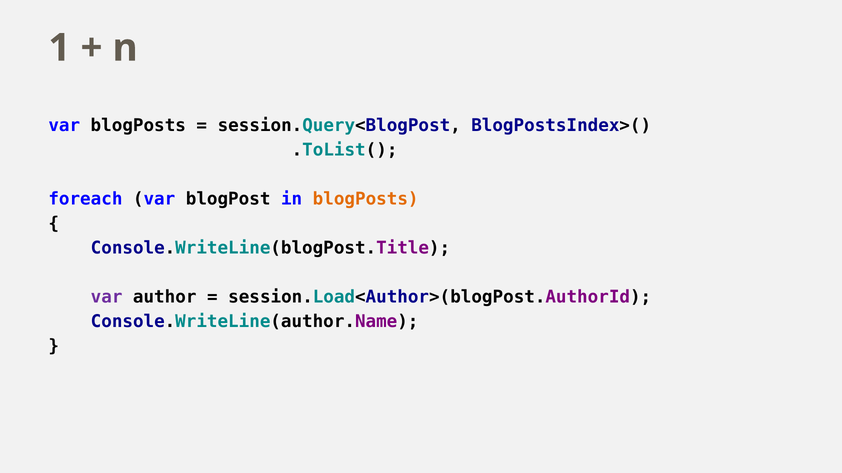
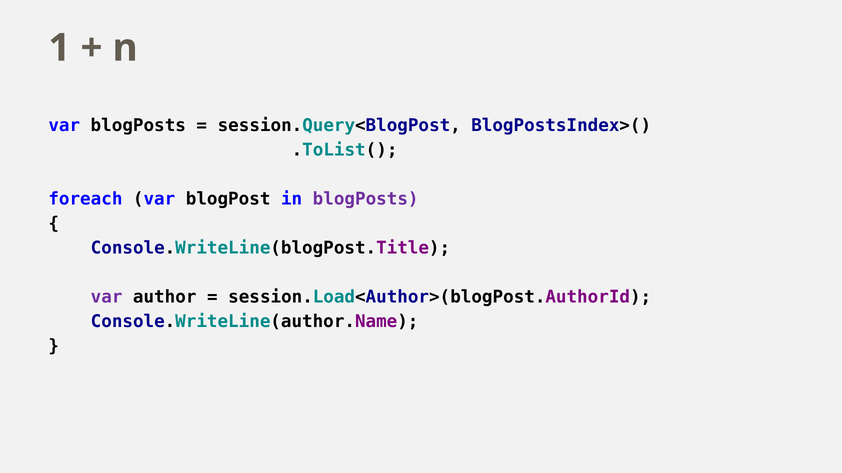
blogPosts colour: orange -> purple (366, 199)
